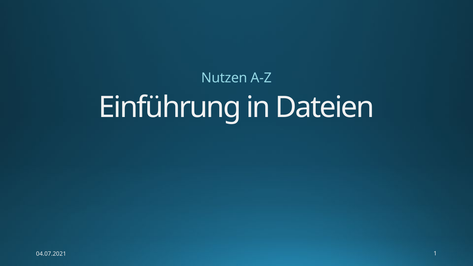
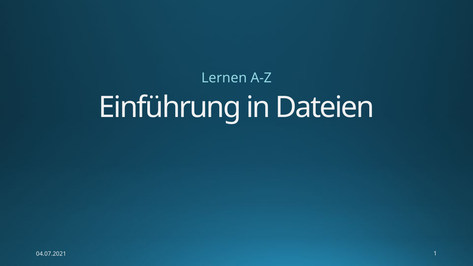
Nutzen: Nutzen -> Lernen (224, 78)
